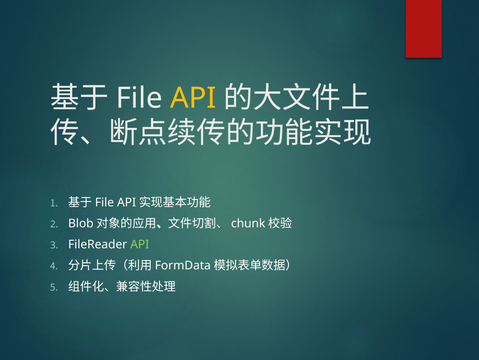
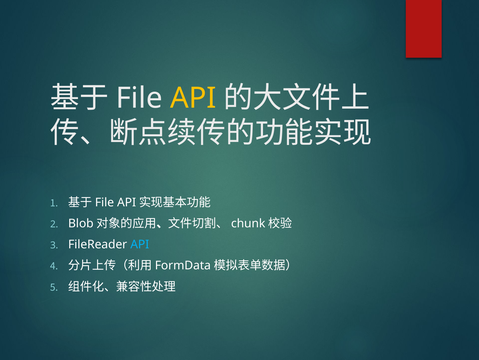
API colour: light green -> light blue (140, 244)
